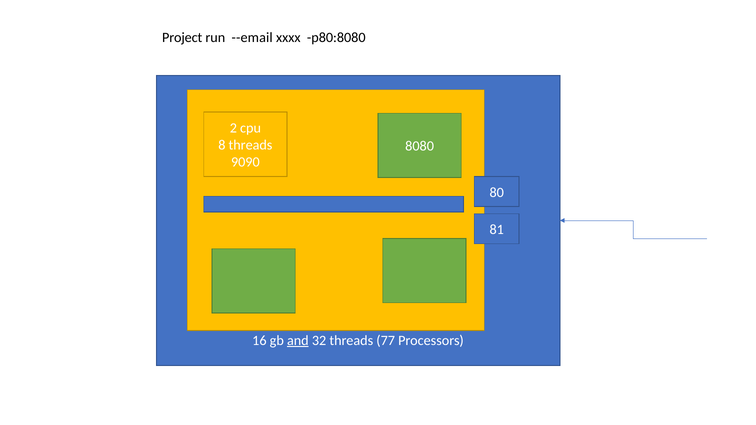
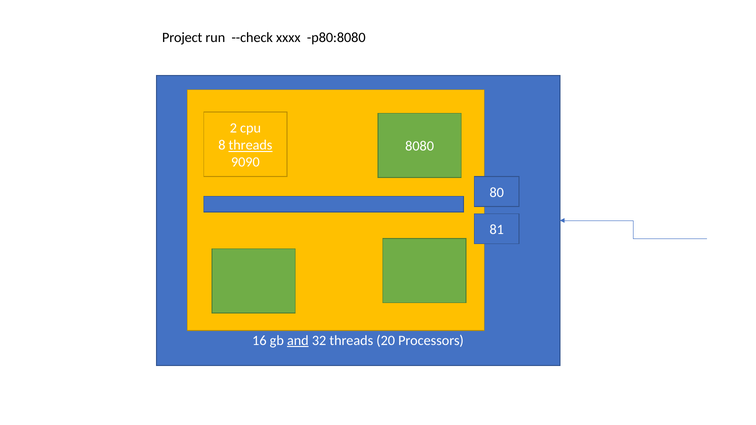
--email: --email -> --check (252, 38)
threads underline: none -> present (250, 145)
77: 77 -> 20 (386, 341)
